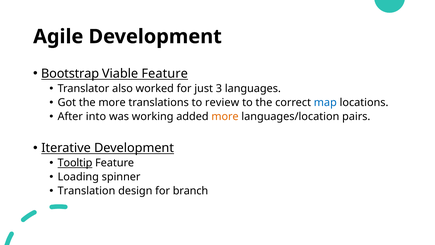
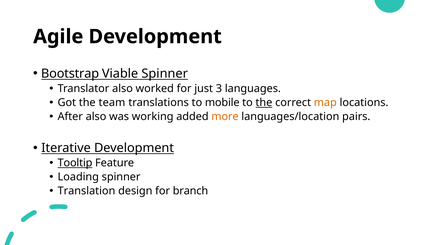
Viable Feature: Feature -> Spinner (165, 74)
the more: more -> team (112, 103)
review: review -> mobile (222, 103)
the underline: none -> present (264, 103)
map colour: blue -> orange (325, 103)
After into: into -> also (96, 117)
